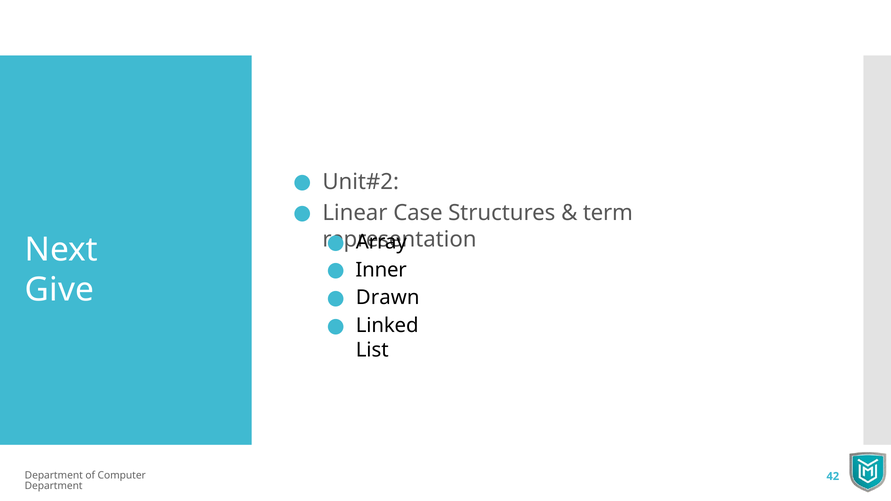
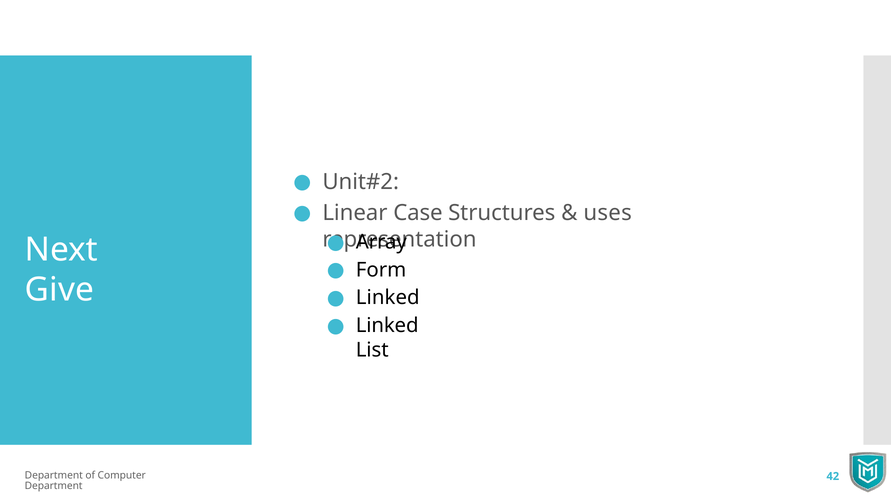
term: term -> uses (608, 213)
Inner: Inner -> Form (381, 270)
Drawn: Drawn -> Linked (388, 298)
